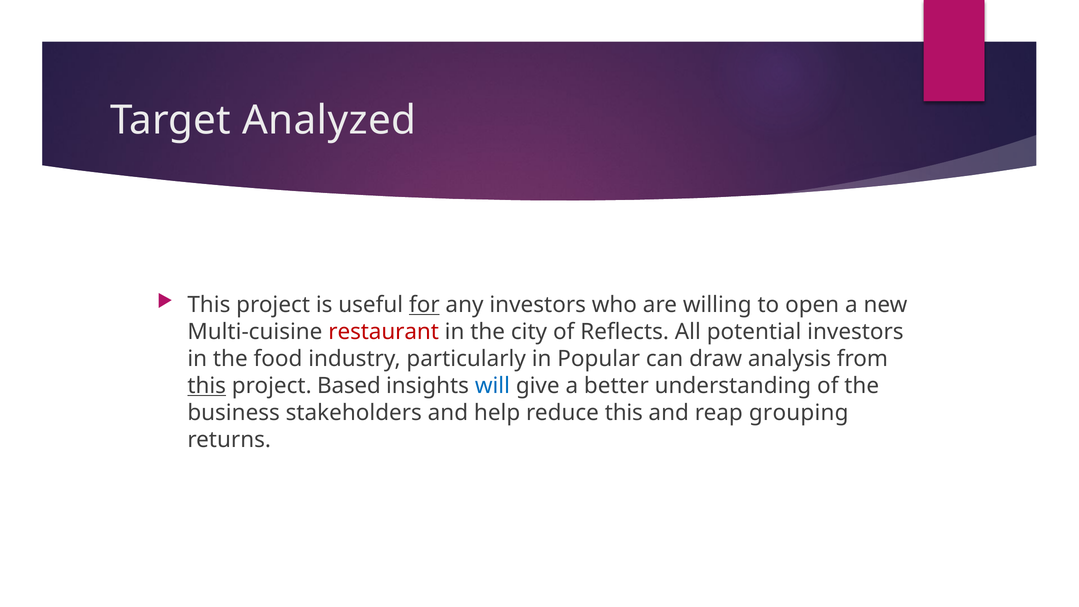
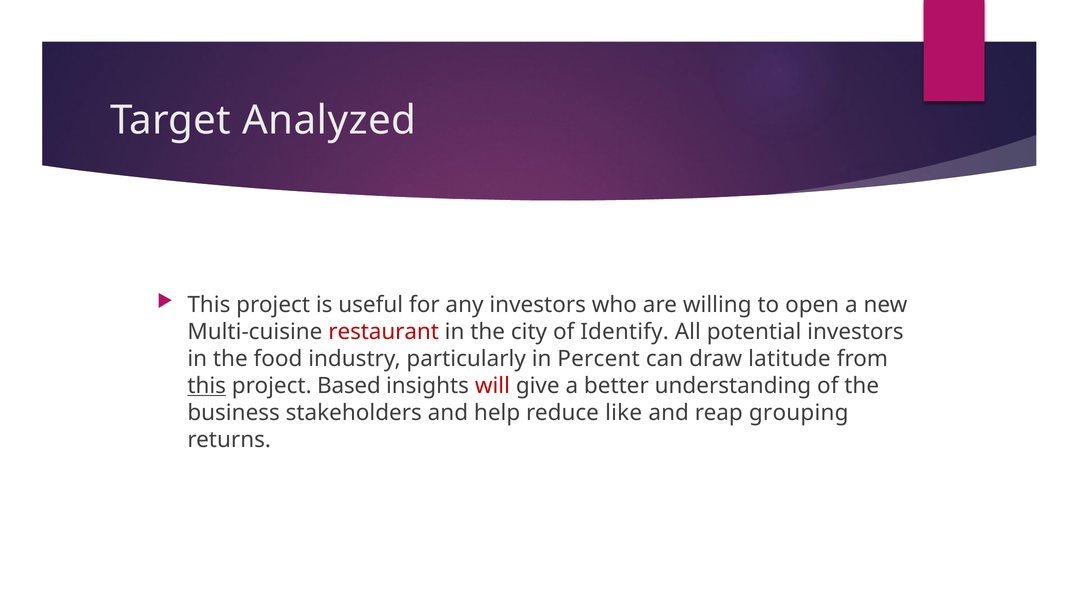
for underline: present -> none (424, 305)
Reflects: Reflects -> Identify (625, 332)
Popular: Popular -> Percent (599, 359)
analysis: analysis -> latitude (789, 359)
will colour: blue -> red (492, 386)
reduce this: this -> like (624, 413)
